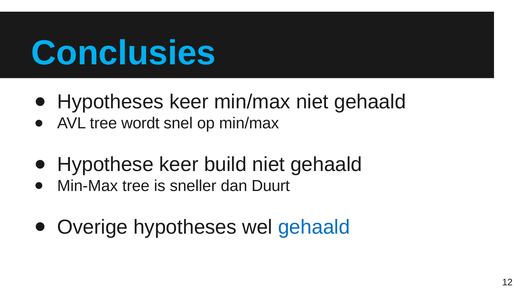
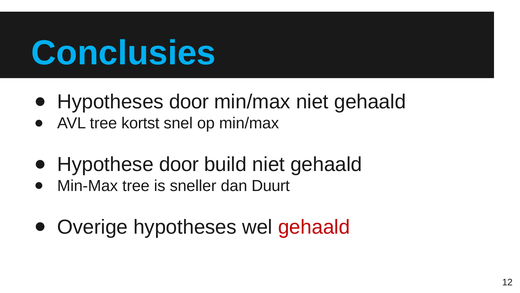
Hypotheses keer: keer -> door (189, 102)
wordt: wordt -> kortst (140, 123)
Hypothese keer: keer -> door (179, 164)
gehaald colour: blue -> red (314, 227)
